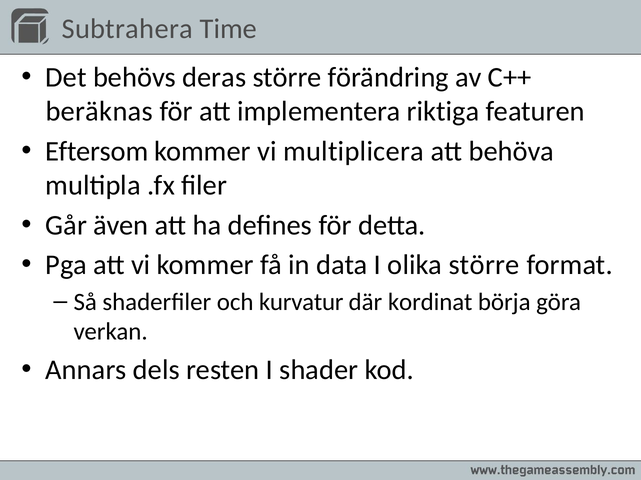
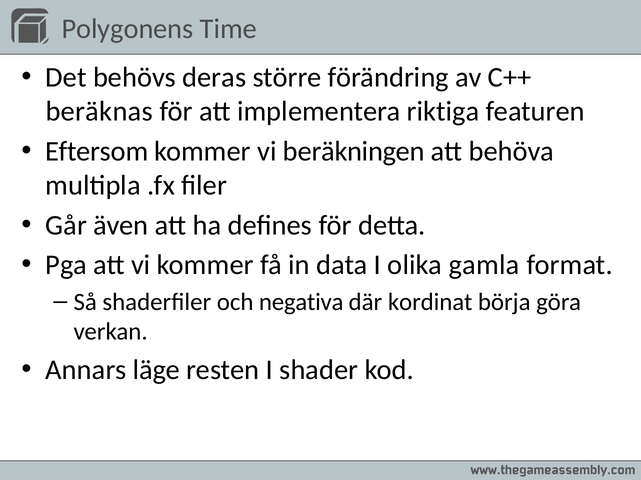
Subtrahera: Subtrahera -> Polygonens (127, 29)
multiplicera: multiplicera -> beräkningen (354, 151)
olika större: större -> gamla (484, 265)
kurvatur: kurvatur -> negativa (301, 302)
dels: dels -> läge (156, 370)
